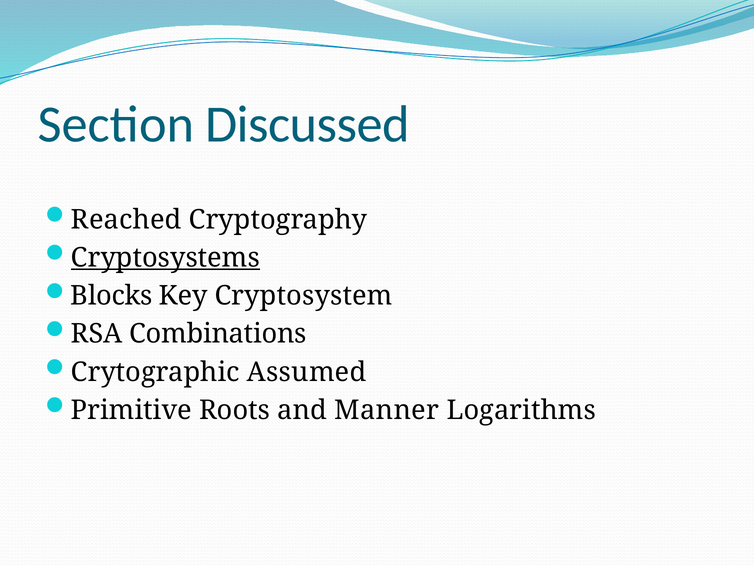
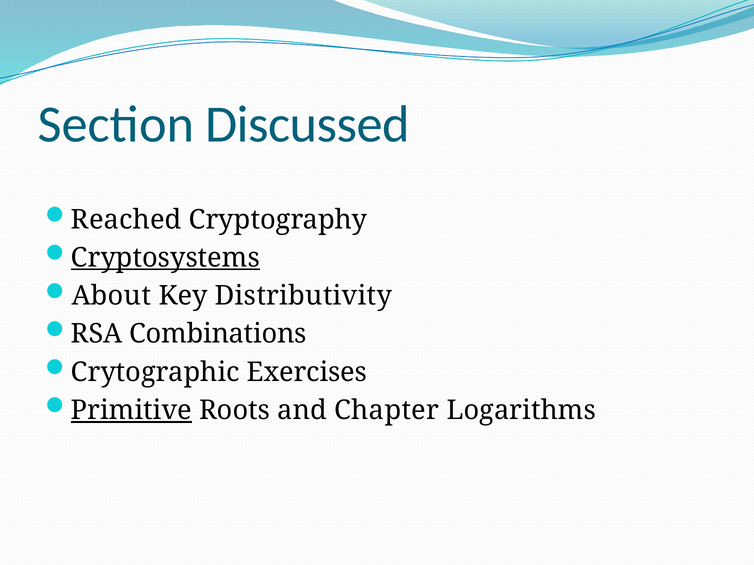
Blocks: Blocks -> About (111, 296)
Cryptosystem: Cryptosystem -> Distributivity (304, 296)
Assumed: Assumed -> Exercises (307, 372)
Primitive underline: none -> present (131, 411)
Manner: Manner -> Chapter (387, 411)
